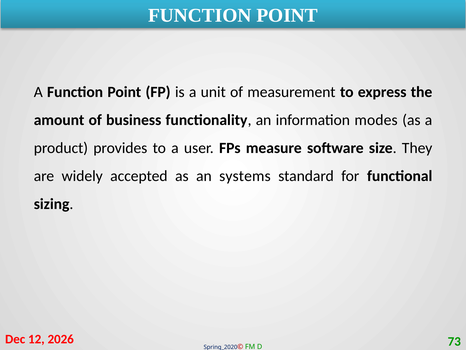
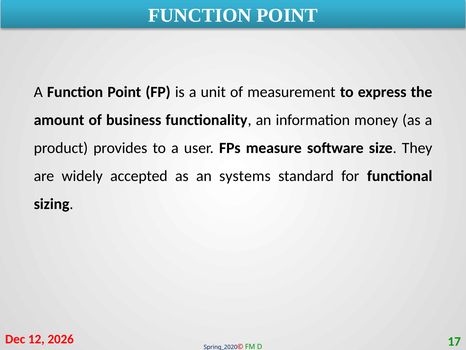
modes: modes -> money (376, 120)
73: 73 -> 17 (454, 341)
